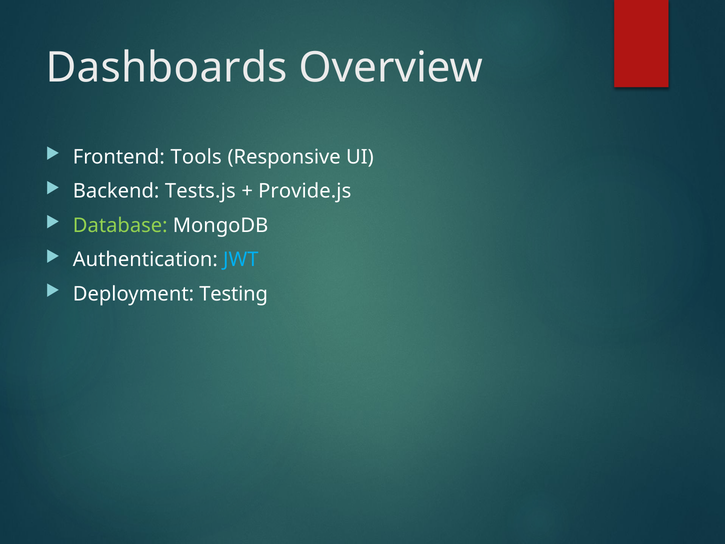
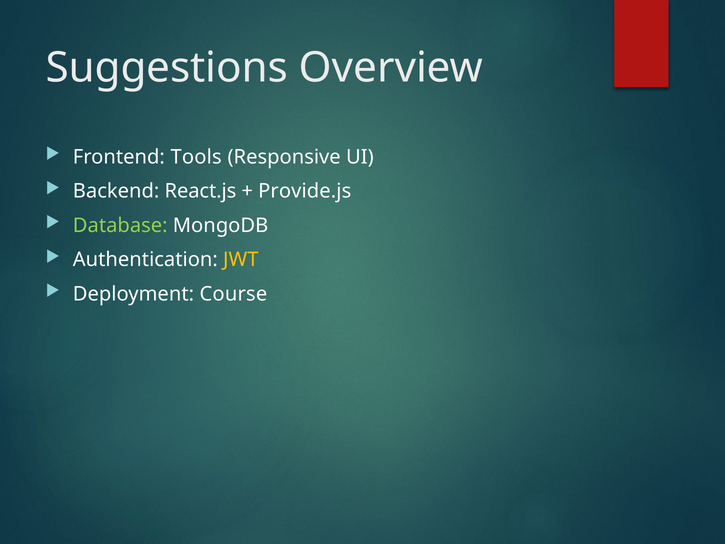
Dashboards: Dashboards -> Suggestions (167, 68)
Tests.js: Tests.js -> React.js (200, 191)
JWT colour: light blue -> yellow (241, 260)
Testing: Testing -> Course (233, 294)
